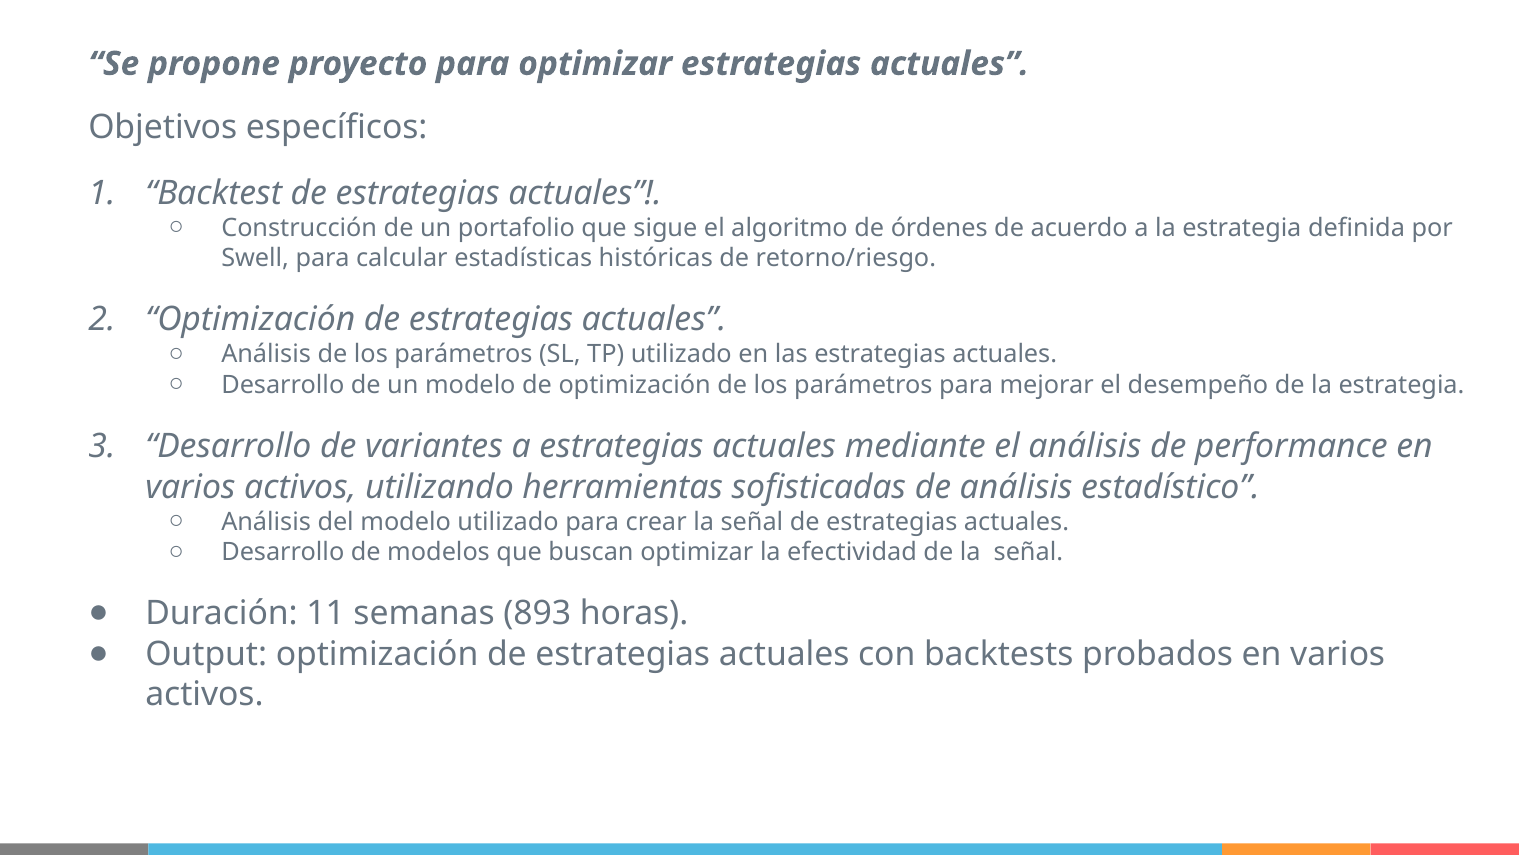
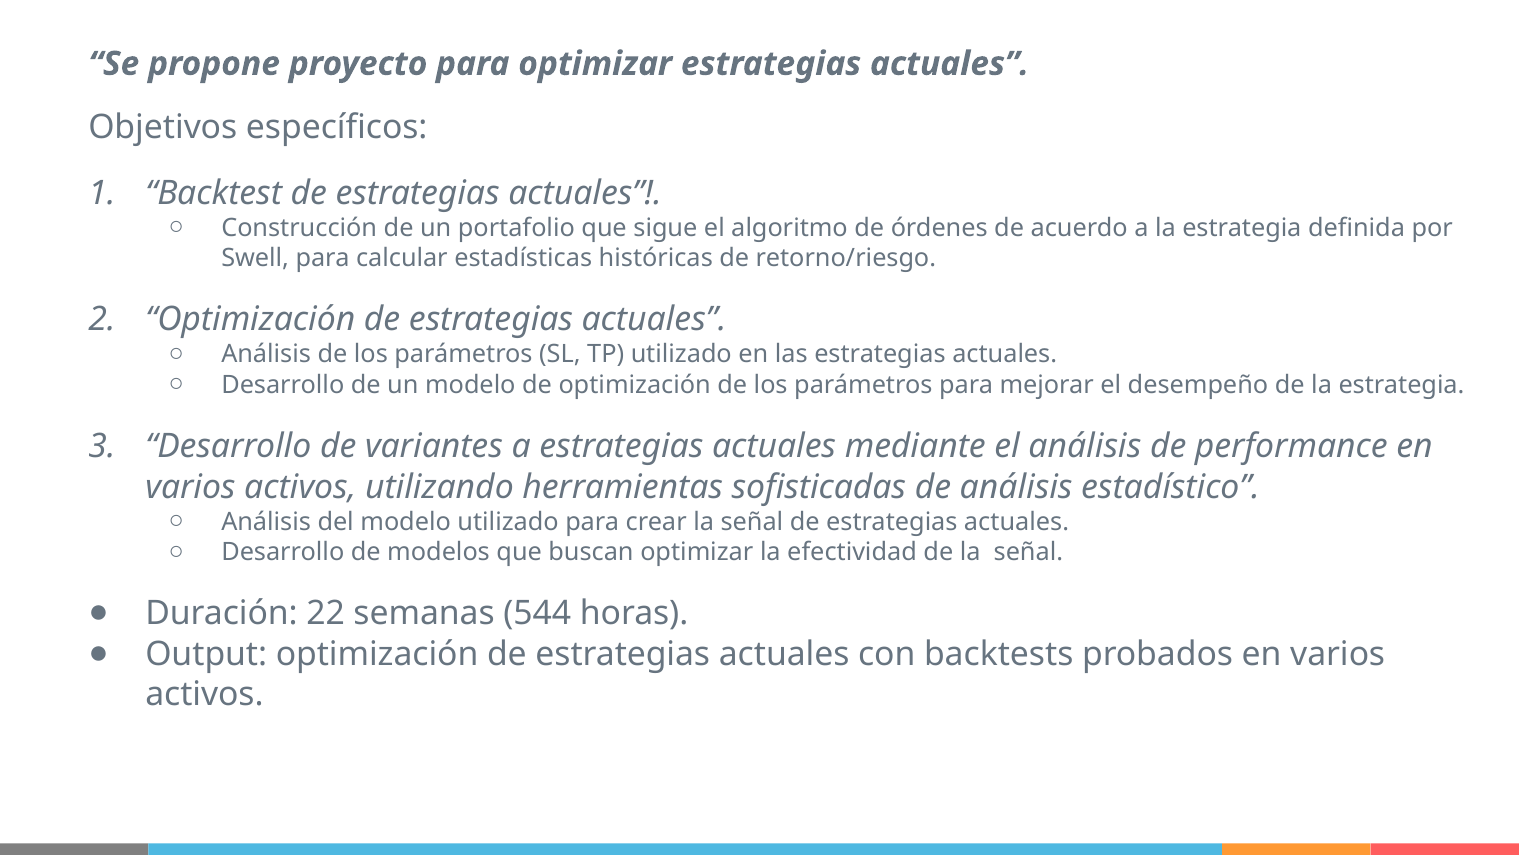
11: 11 -> 22 (326, 613)
893: 893 -> 544 (537, 613)
